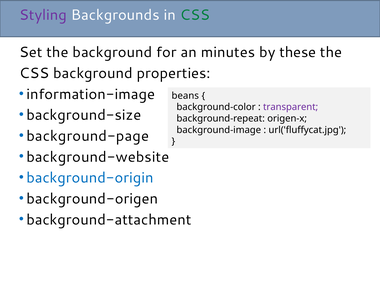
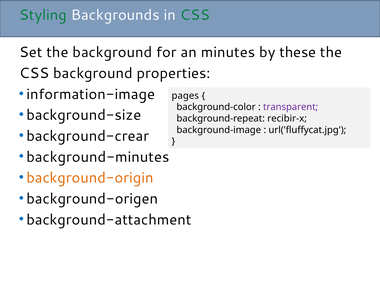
Styling colour: purple -> green (43, 15)
beans: beans -> pages (185, 96)
origen-x: origen-x -> recibir-x (287, 118)
background-page: background-page -> background-crear (88, 136)
background-website: background-website -> background-minutes (98, 157)
background-origin colour: blue -> orange (90, 178)
